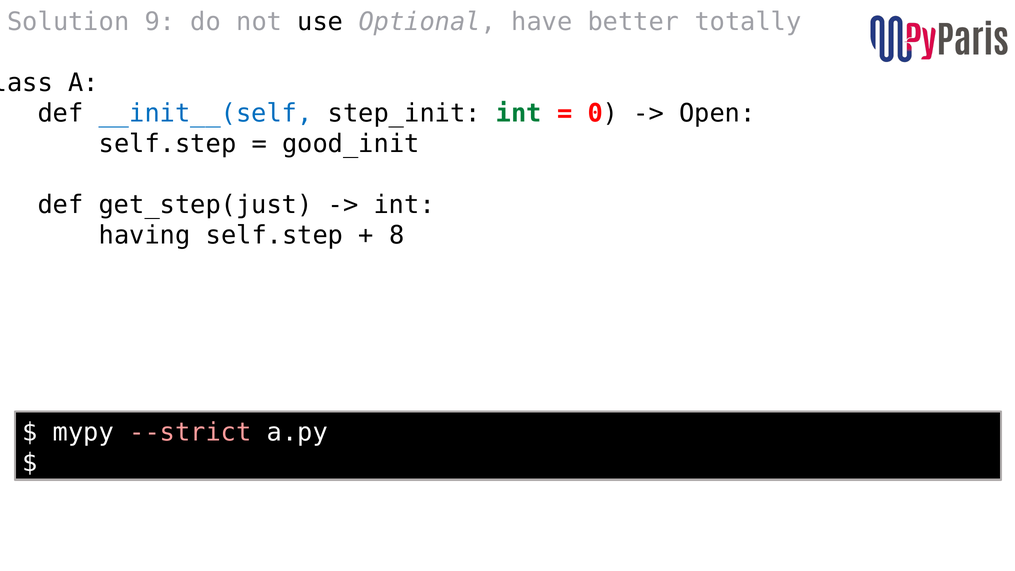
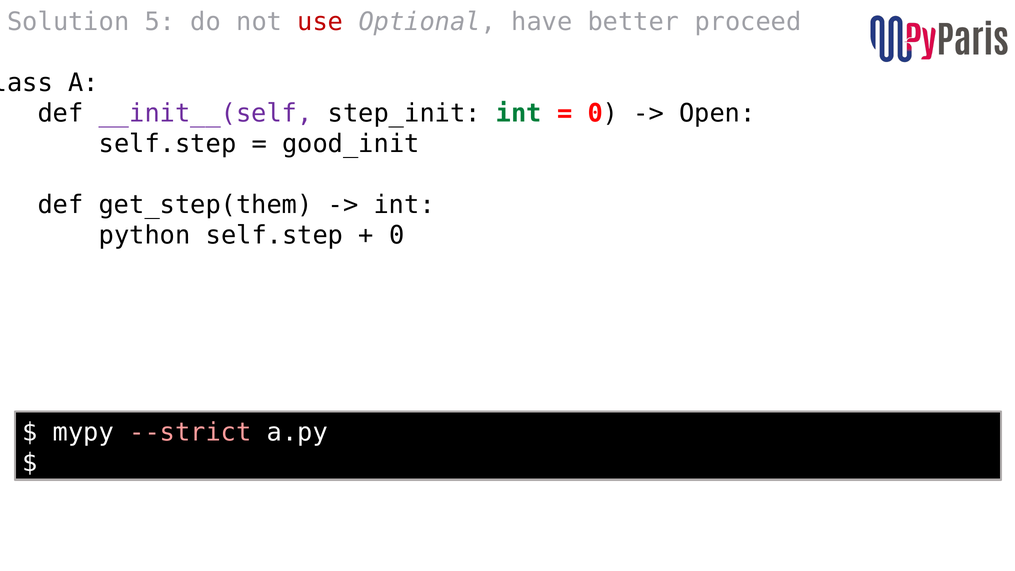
9: 9 -> 5 (160, 22)
use colour: black -> red (320, 22)
totally: totally -> proceed (748, 22)
__init__(self colour: blue -> purple (206, 113)
get_step(just: get_step(just -> get_step(them (206, 205)
having: having -> python (145, 235)
8: 8 -> 0 (397, 235)
